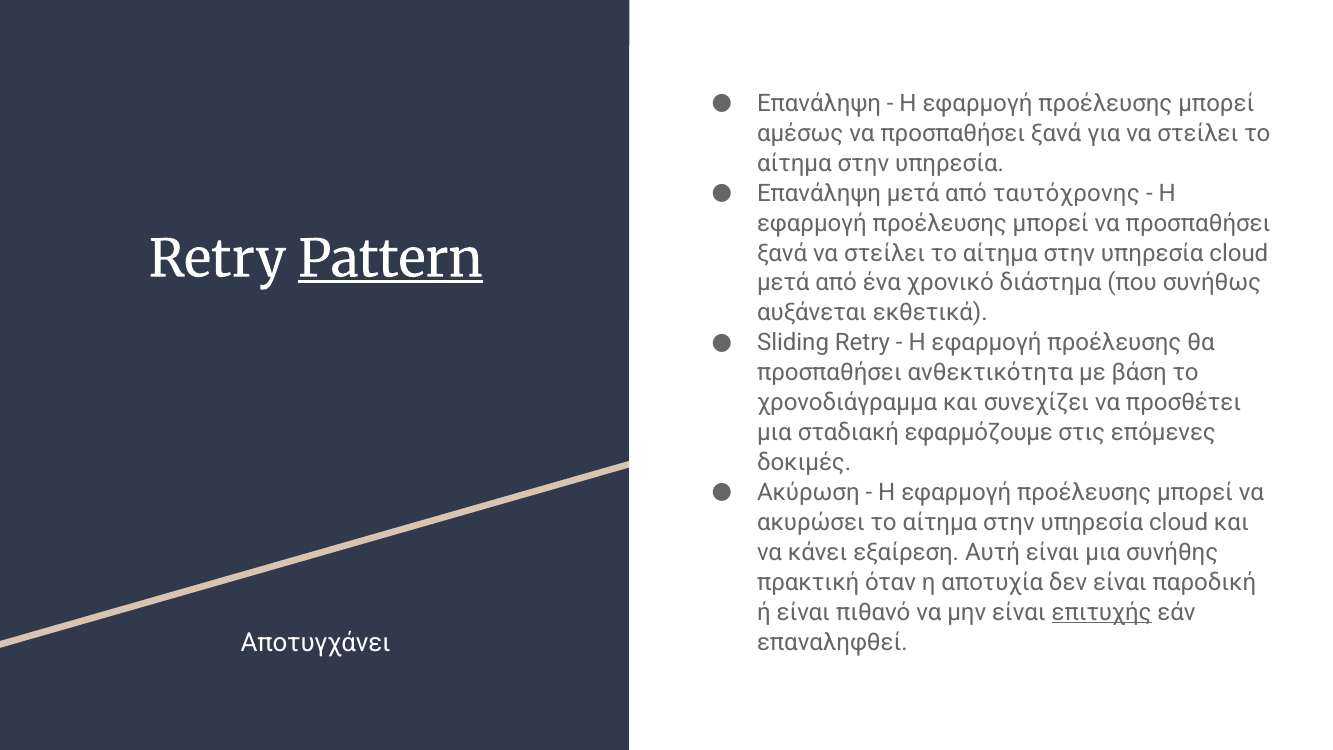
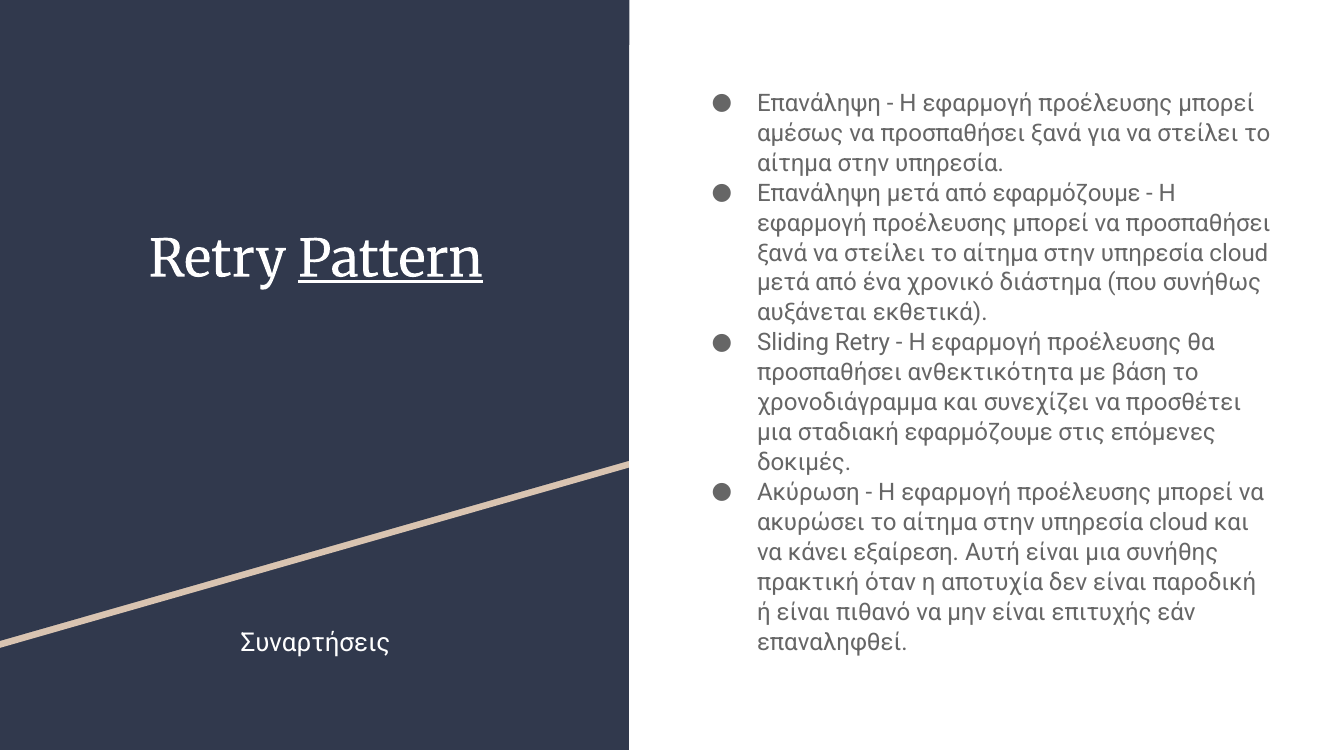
από ταυτόχρονης: ταυτόχρονης -> εφαρμόζουμε (1067, 193)
επιτυχής underline: present -> none (1102, 612)
Αποτυγχάνει: Αποτυγχάνει -> Συναρτήσεις (315, 643)
